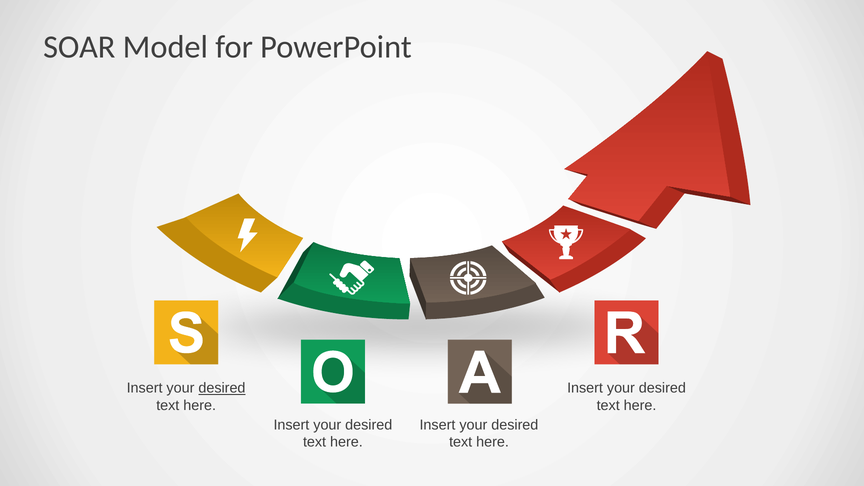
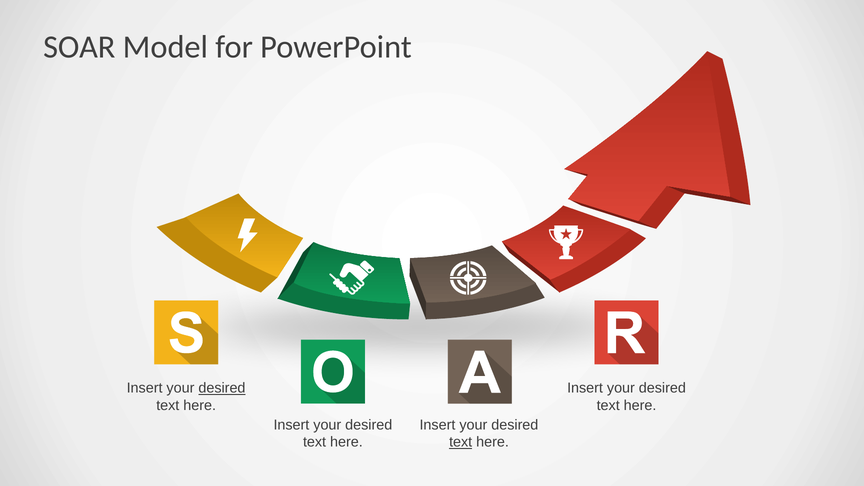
text underline: none -> present (461, 442)
